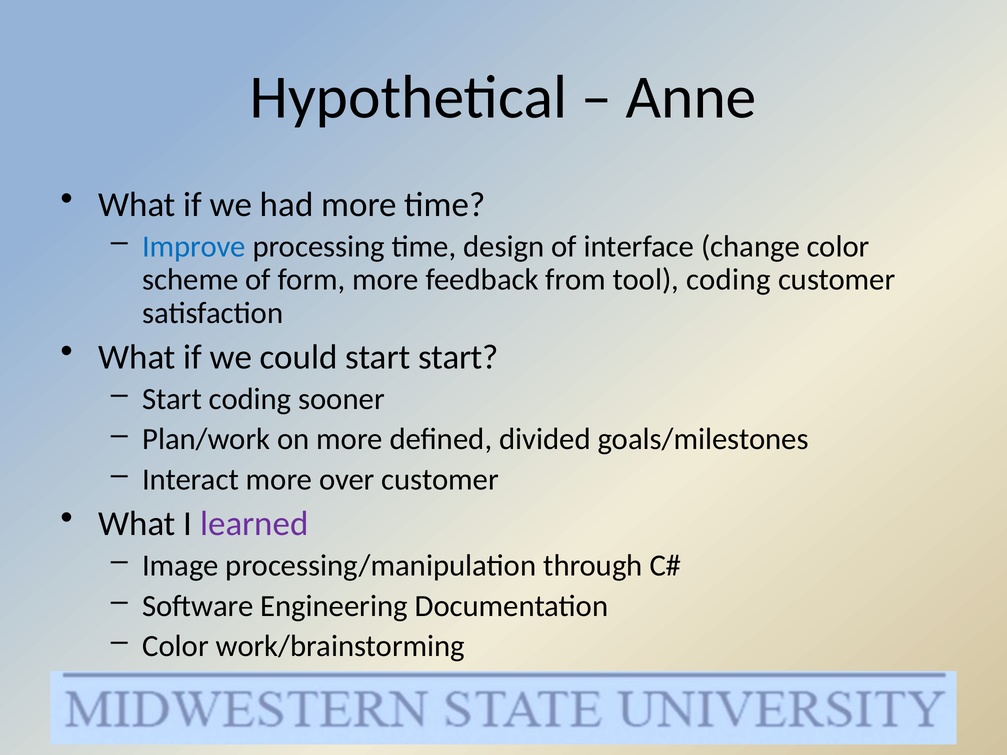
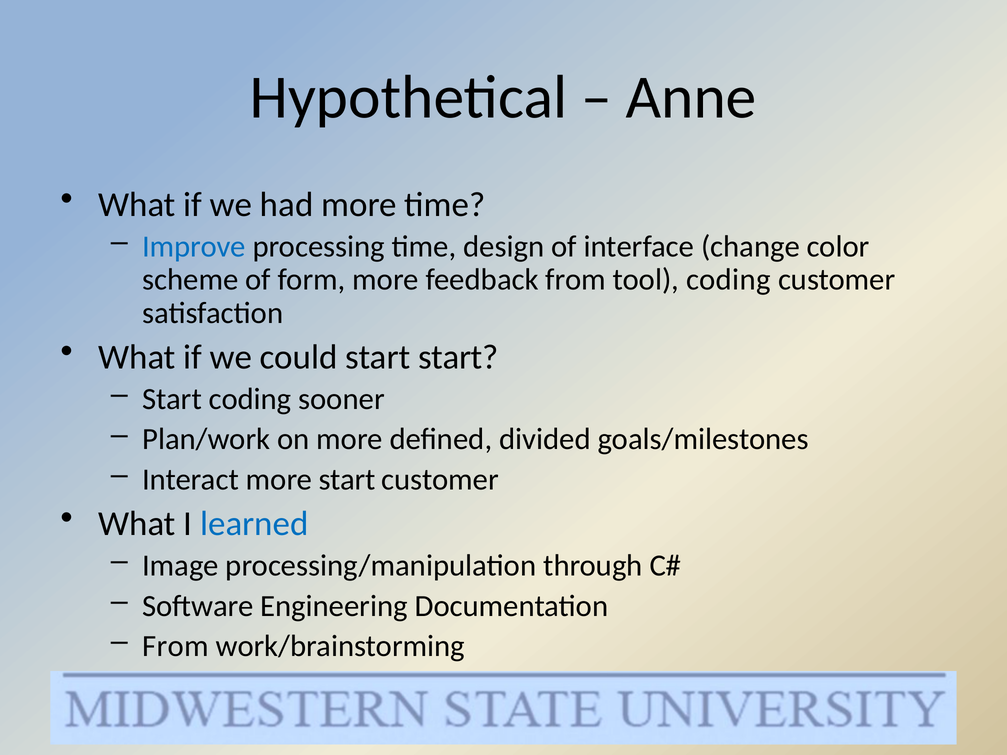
more over: over -> start (347, 480)
learned colour: purple -> blue (254, 524)
Color: Color -> From (175, 646)
